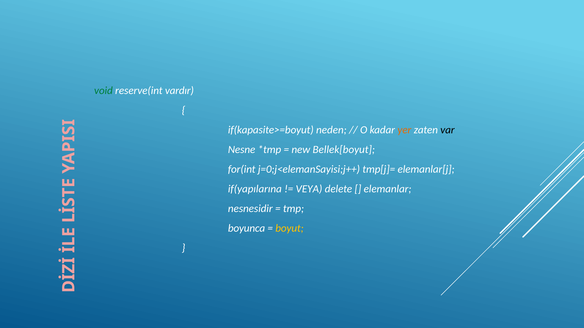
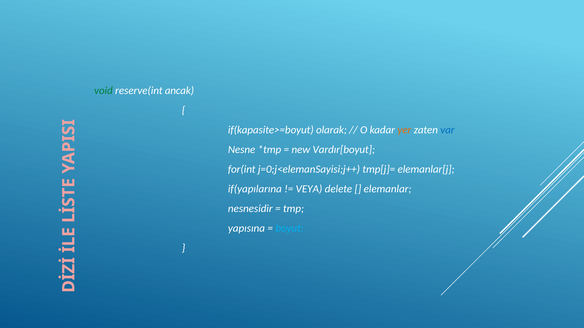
vardır: vardır -> ancak (179, 91)
neden: neden -> olarak (331, 130)
var colour: black -> blue (448, 130)
Bellek[boyut: Bellek[boyut -> Vardır[boyut (344, 150)
boyunca: boyunca -> yapısına (246, 229)
boyut colour: yellow -> light blue (290, 229)
